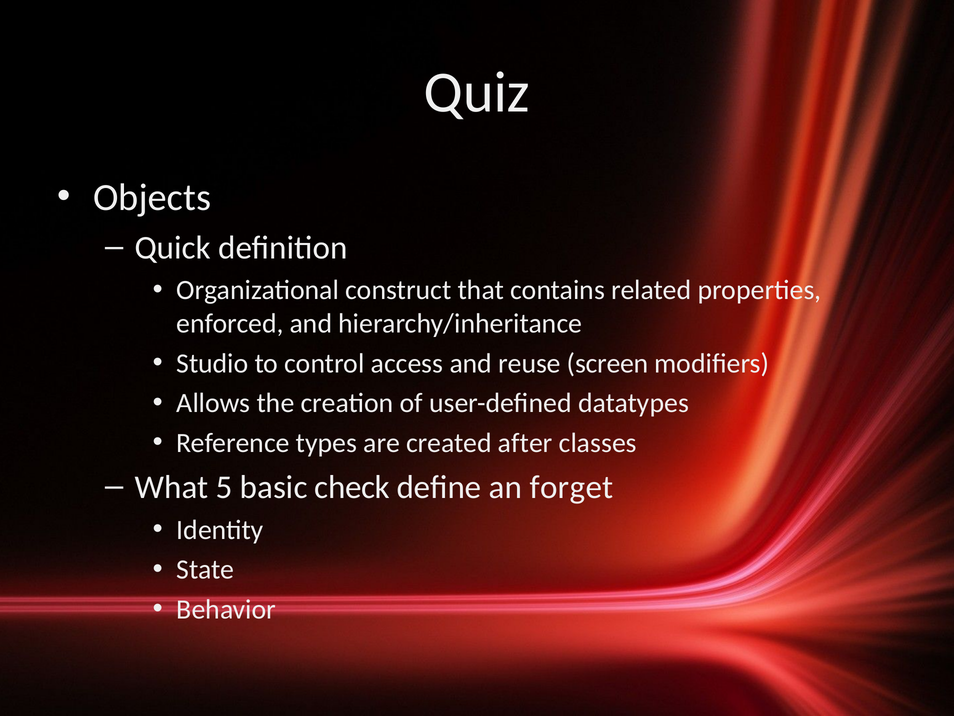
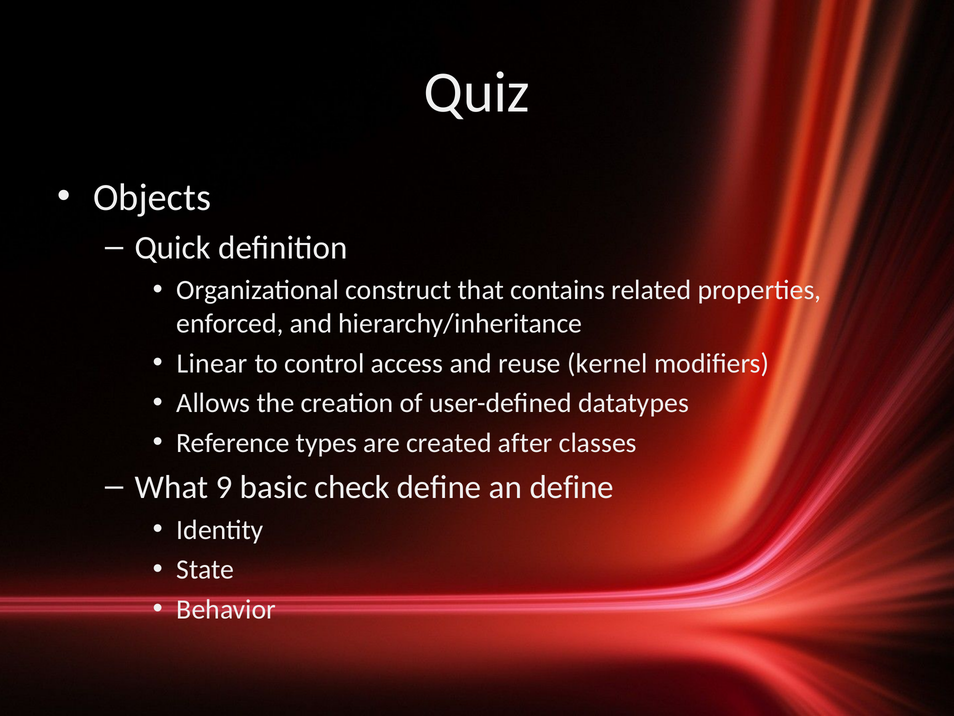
Studio: Studio -> Linear (212, 363)
screen: screen -> kernel (607, 363)
5: 5 -> 9 (224, 487)
an forget: forget -> define (572, 487)
